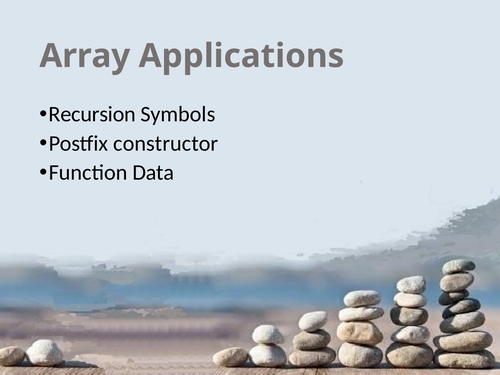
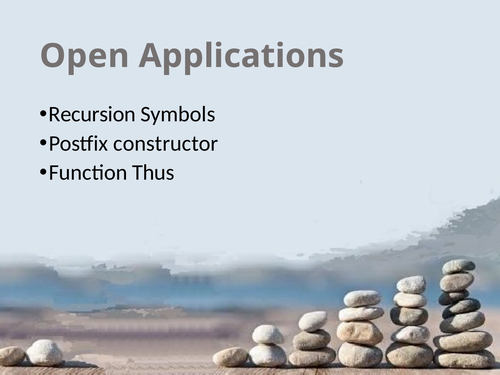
Array: Array -> Open (84, 56)
Data: Data -> Thus (153, 173)
